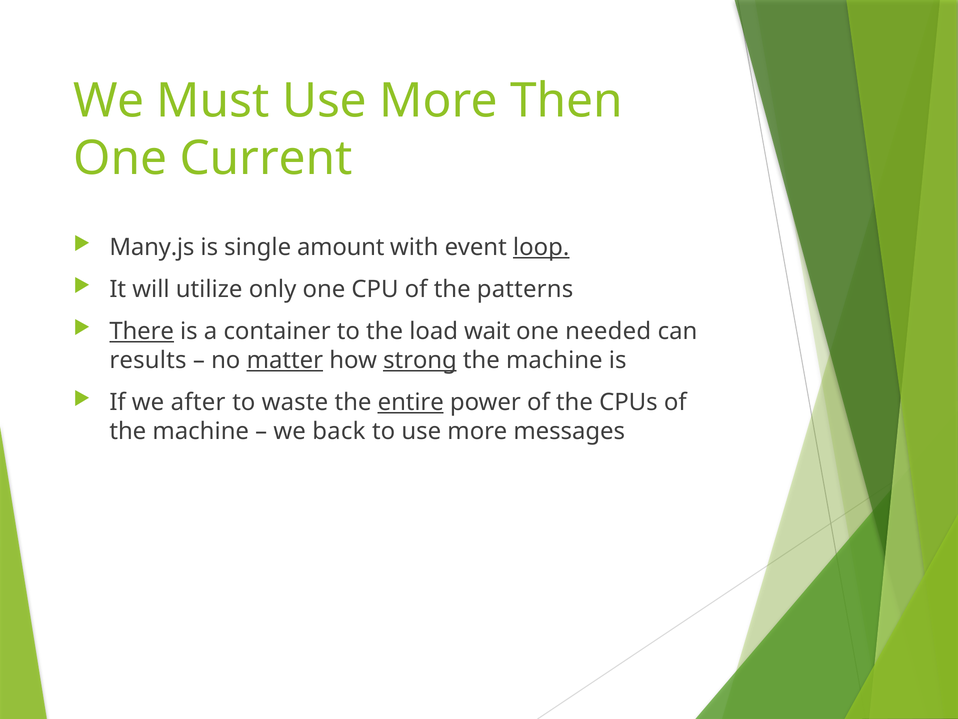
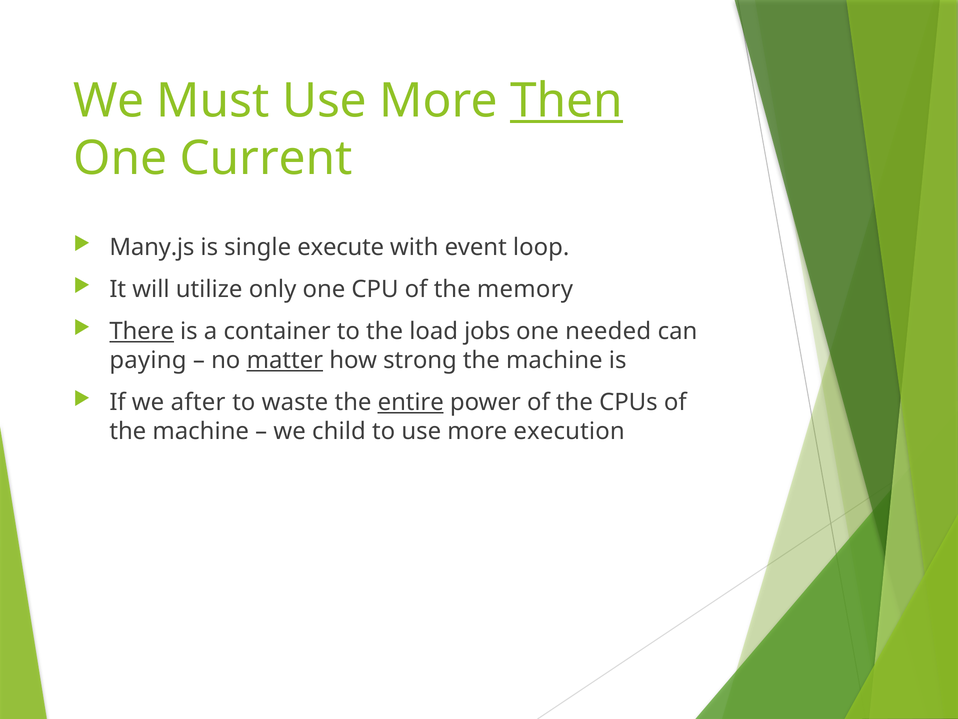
Then underline: none -> present (567, 101)
amount: amount -> execute (341, 247)
loop underline: present -> none (541, 247)
patterns: patterns -> memory (525, 289)
wait: wait -> jobs (487, 331)
results: results -> paying (148, 360)
strong underline: present -> none (420, 360)
back: back -> child (339, 431)
messages: messages -> execution (569, 431)
